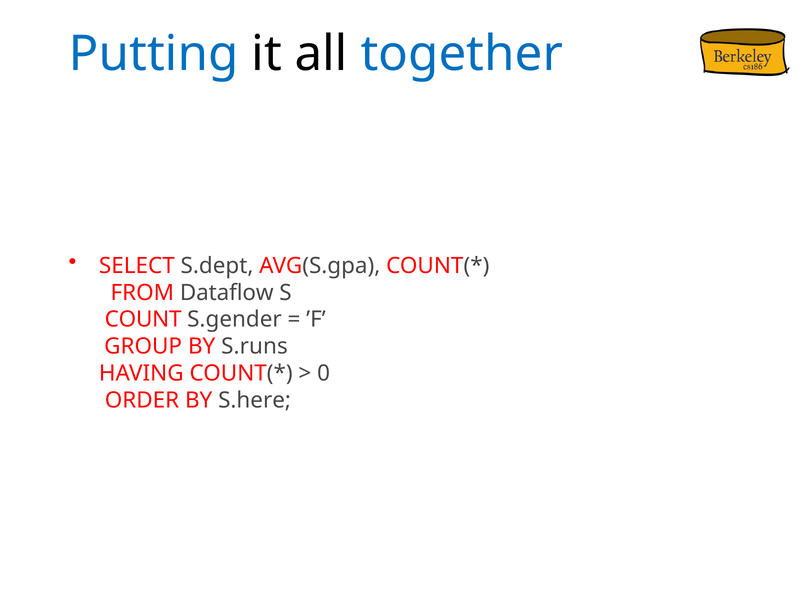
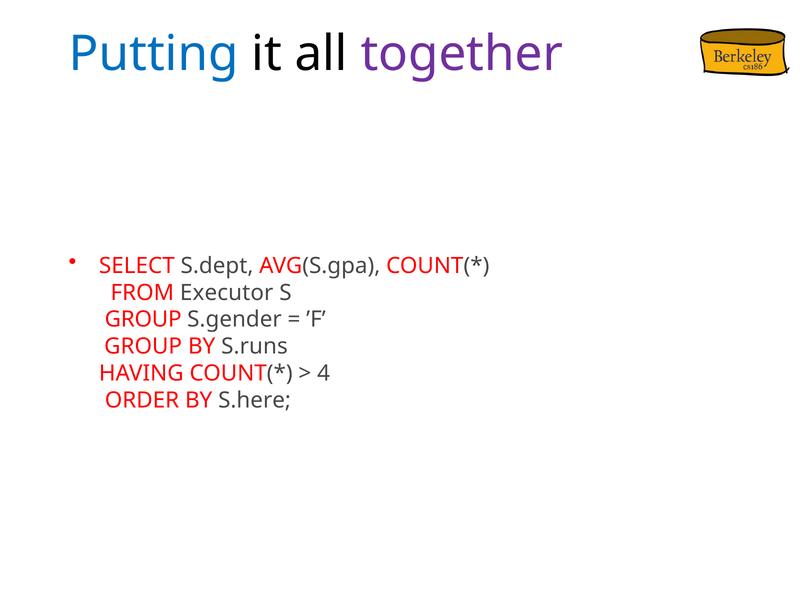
together colour: blue -> purple (462, 54)
Dataflow: Dataflow -> Executor (227, 293)
COUNT: COUNT -> GROUP (143, 320)
0: 0 -> 4 (324, 373)
